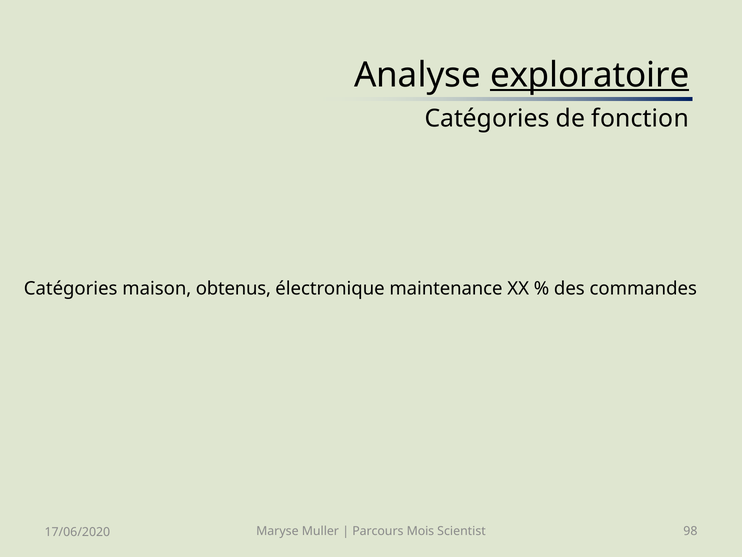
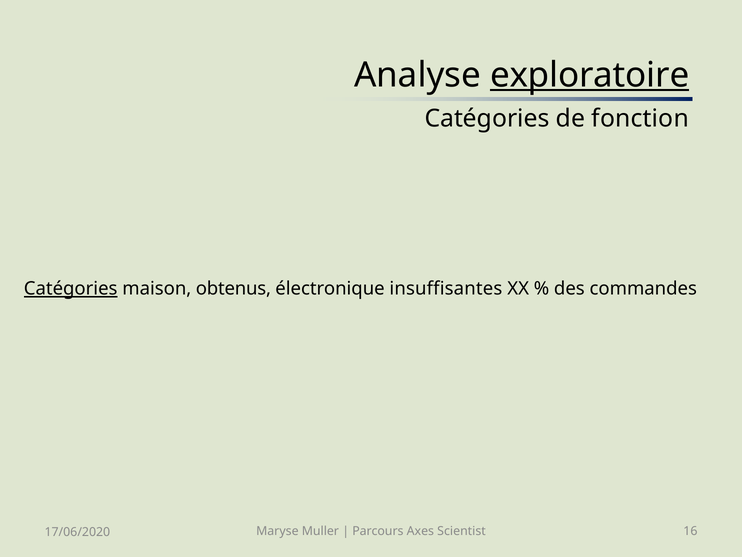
Catégories underline: none -> present (71, 288)
maintenance: maintenance -> insuffisantes (446, 288)
Mois: Mois -> Axes (420, 530)
98: 98 -> 16 (690, 530)
